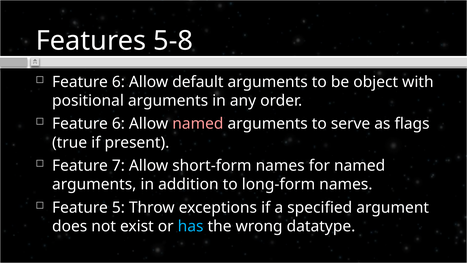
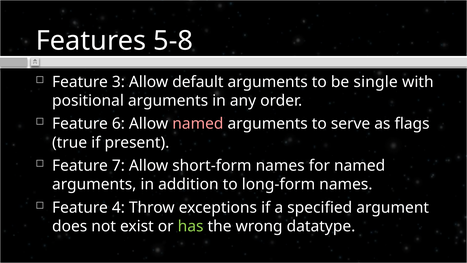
6: 6 -> 3 (118, 82)
object: object -> single (376, 82)
5: 5 -> 4 (118, 208)
has colour: light blue -> light green (191, 226)
